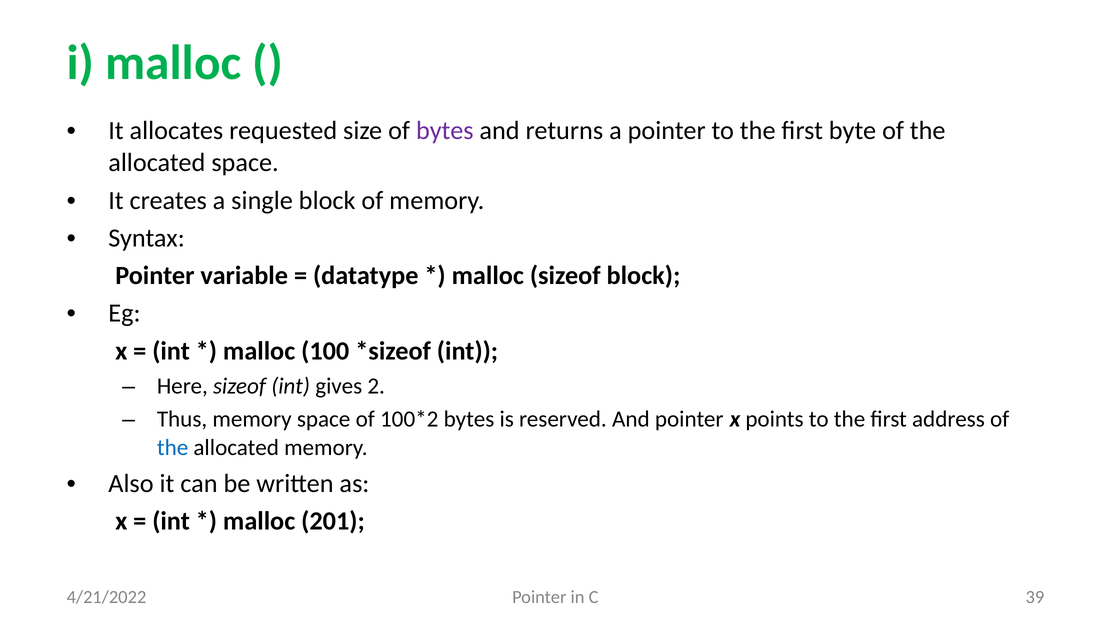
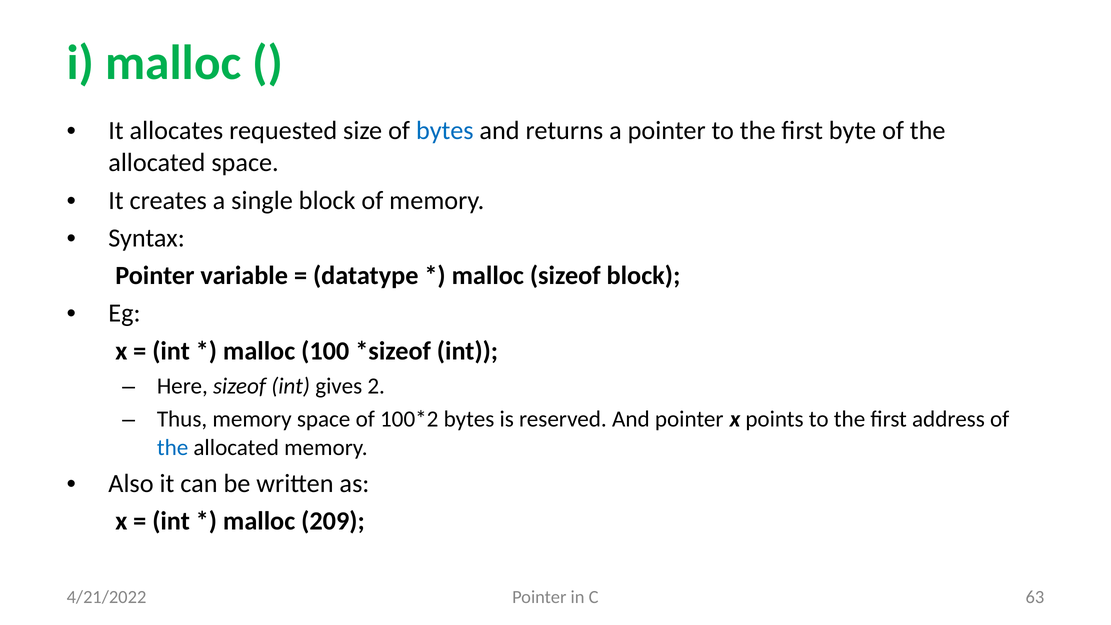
bytes colour: purple -> blue (445, 131)
201: 201 -> 209 (333, 521)
39: 39 -> 63 (1035, 597)
